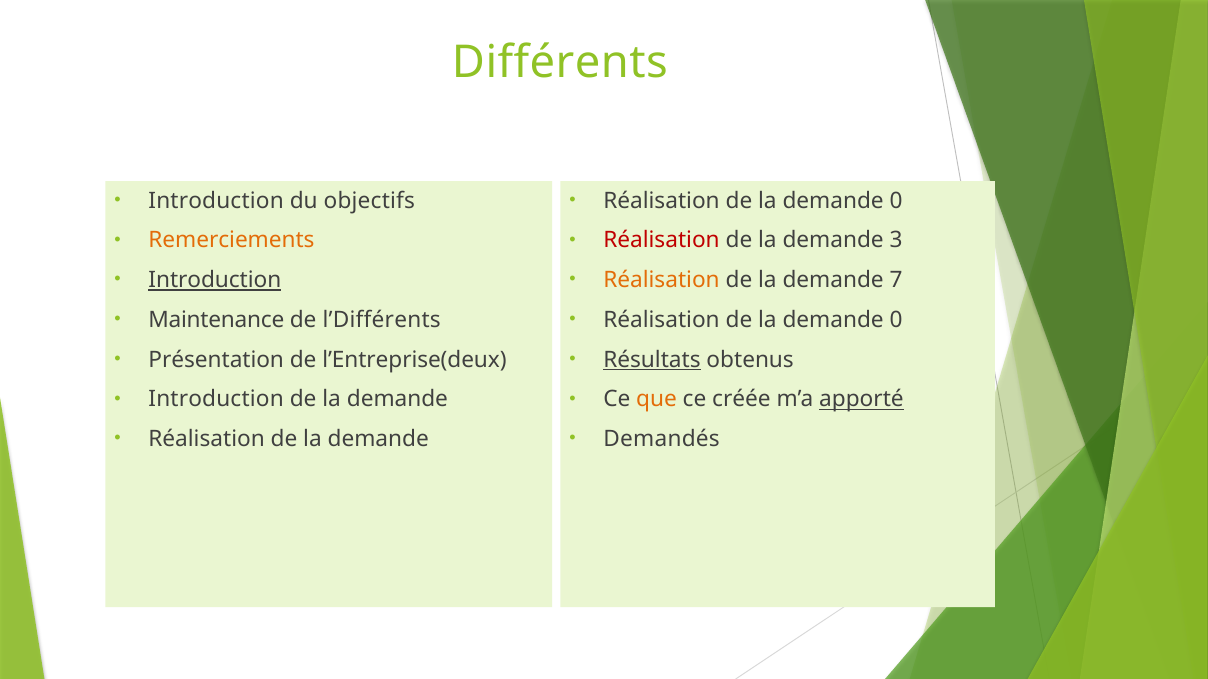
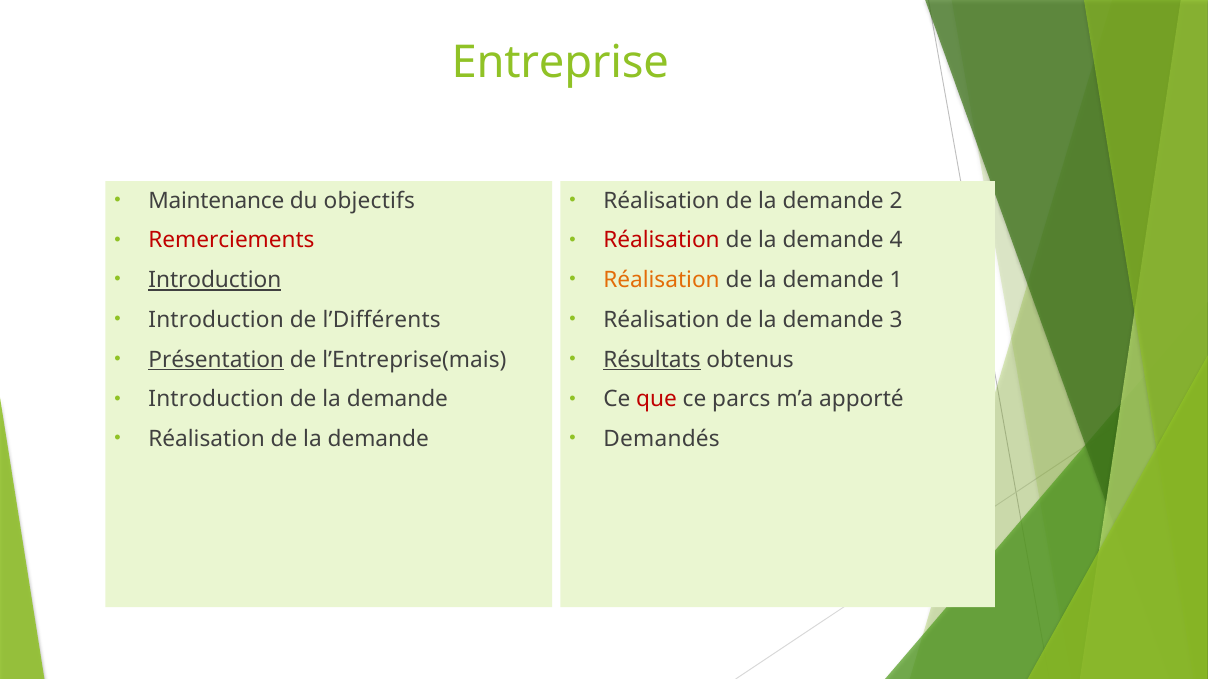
Différents: Différents -> Entreprise (560, 63)
Introduction: Introduction -> Maintenance (216, 201)
0: 0 -> 2 (896, 201)
Remerciements colour: orange -> red (231, 241)
3: 3 -> 4 (896, 241)
7: 7 -> 1 (896, 280)
Maintenance: Maintenance -> Introduction (216, 320)
0: 0 -> 3 (896, 320)
Présentation underline: none -> present (216, 360)
l’Entreprise(deux: l’Entreprise(deux -> l’Entreprise(mais (414, 360)
que colour: orange -> red (657, 400)
créée: créée -> parcs (741, 400)
apporté underline: present -> none (861, 400)
